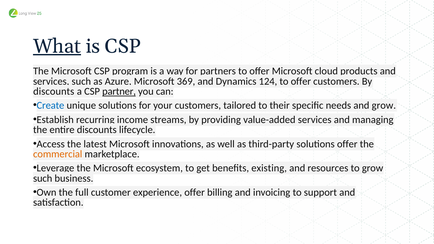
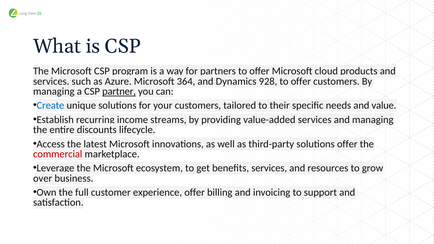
What underline: present -> none (57, 46)
369: 369 -> 364 (186, 81)
124: 124 -> 928 (268, 81)
discounts: discounts -> managing (54, 91)
and grow: grow -> value (384, 106)
commercial colour: orange -> red (58, 154)
benefits existing: existing -> services (269, 168)
such: such -> over (43, 178)
